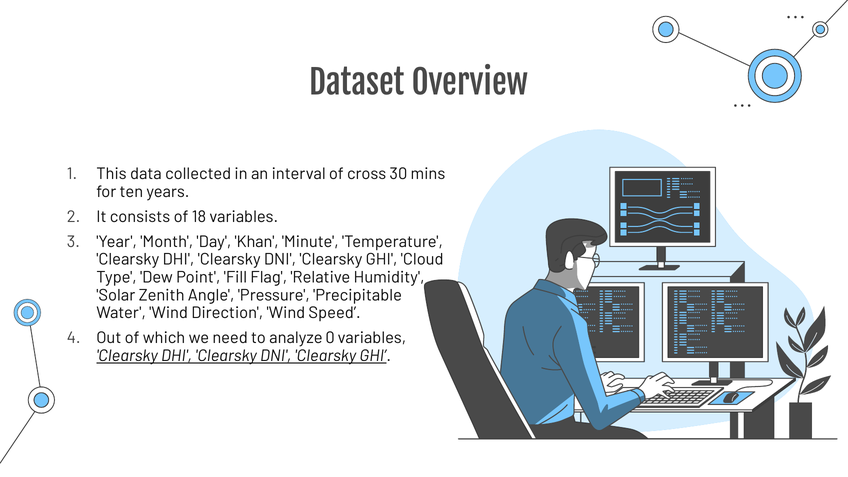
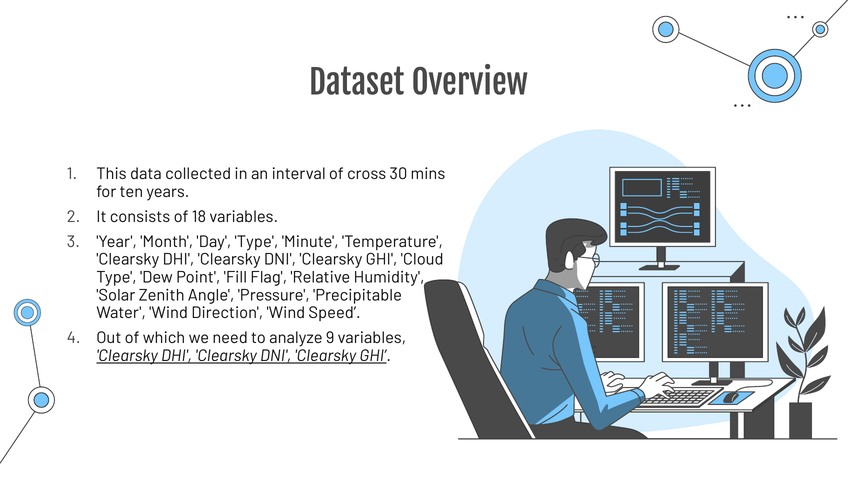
Day Khan: Khan -> Type (256, 242)
0: 0 -> 9 (330, 338)
